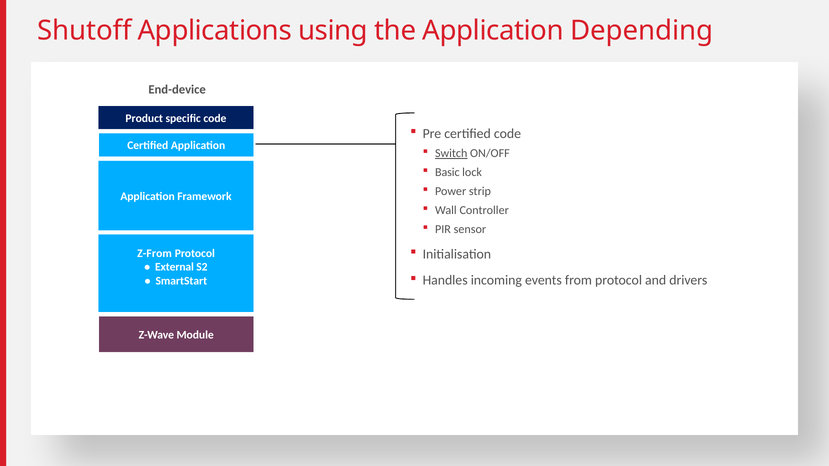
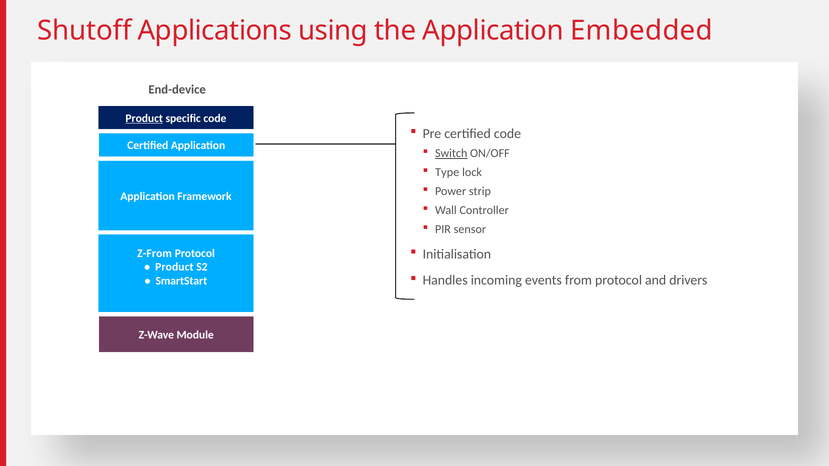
Depending: Depending -> Embedded (641, 31)
Product underline: none -> present (144, 118)
Basic: Basic -> Type (447, 172)
External: External -> Product (174, 267)
